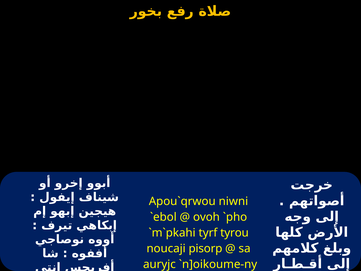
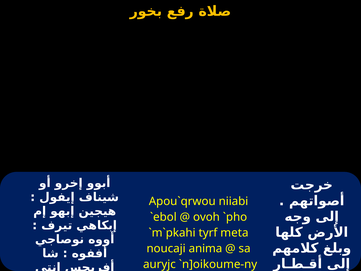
niwni: niwni -> niiabi (233, 201)
tyrou: tyrou -> meta (234, 233)
pisorp: pisorp -> anima (205, 248)
